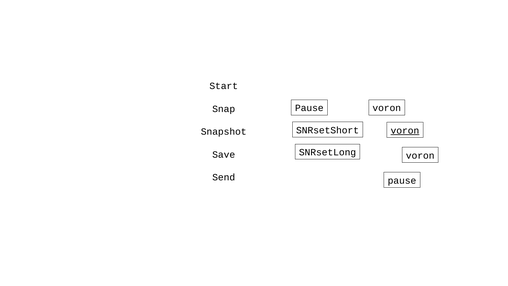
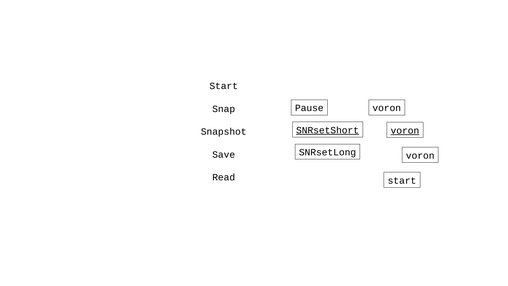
SNRsetShort underline: none -> present (328, 130)
Send: Send -> Read (224, 177)
pause: pause -> start (402, 180)
